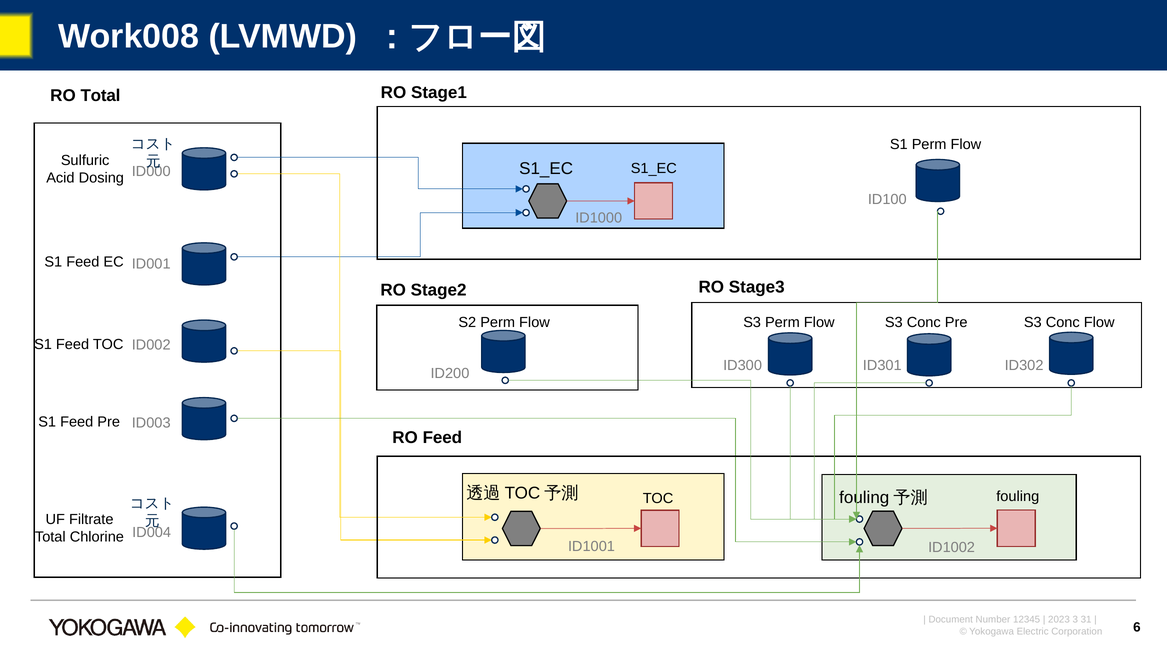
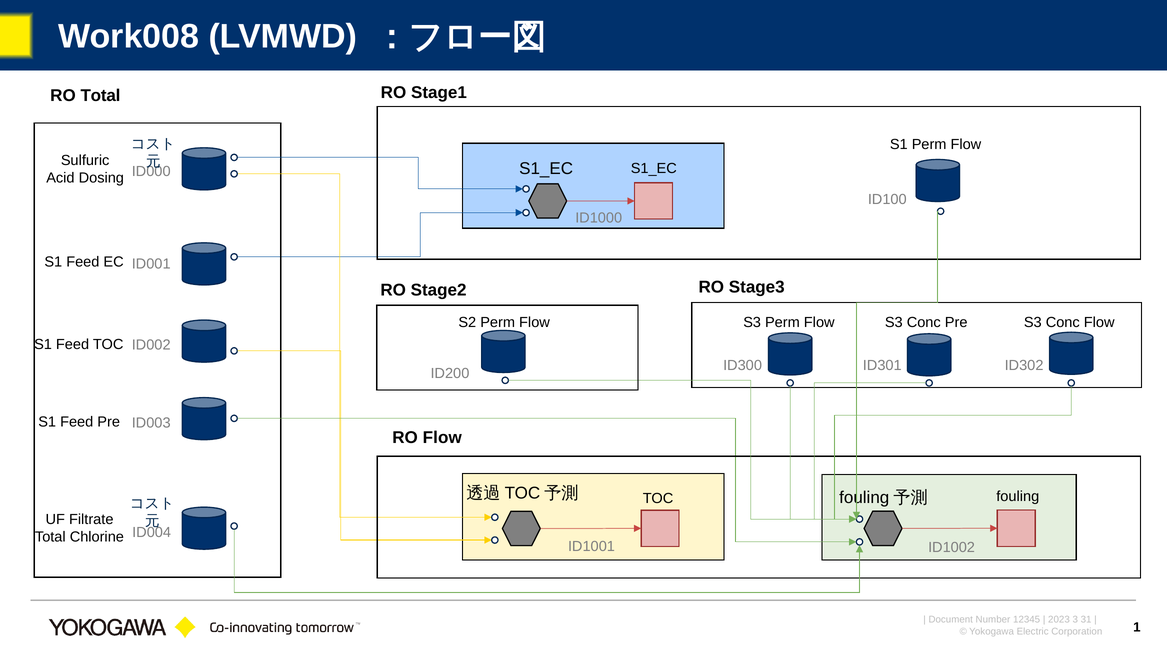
RO Feed: Feed -> Flow (442, 437)
6: 6 -> 1 (1137, 627)
